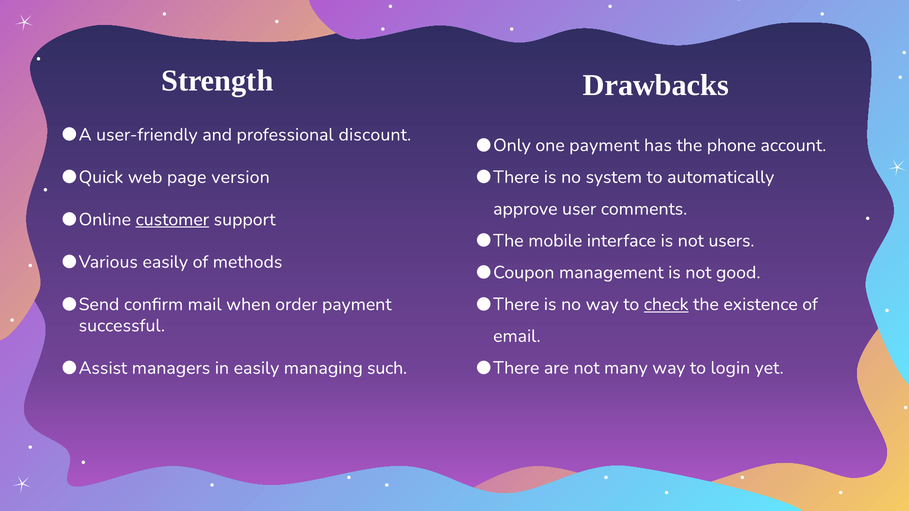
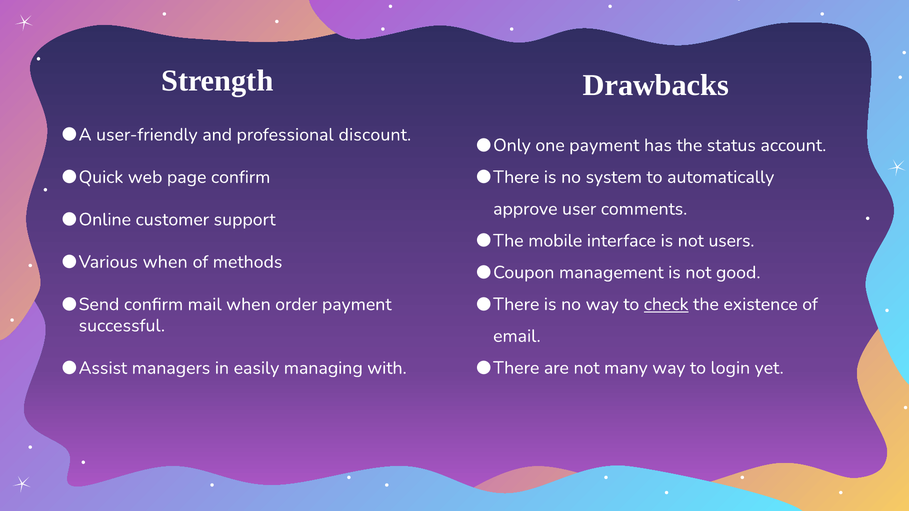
phone: phone -> status (731, 145)
page version: version -> confirm (241, 177)
customer underline: present -> none (172, 220)
easily: easily -> when (165, 262)
such: such -> with (387, 368)
